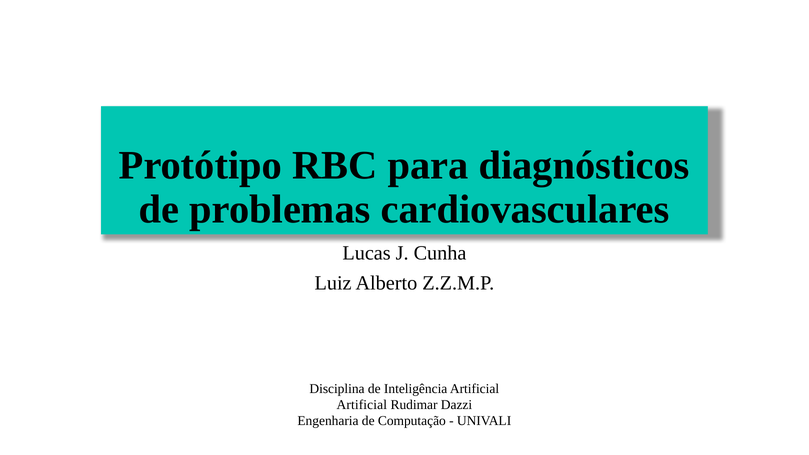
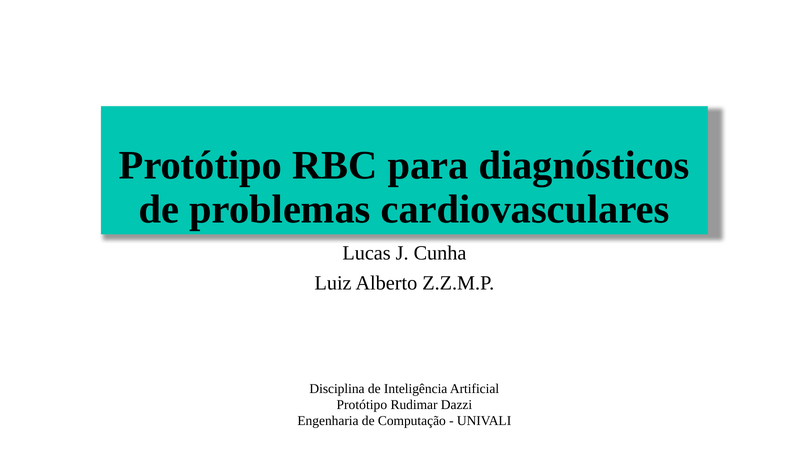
Artificial: Artificial -> Protótipo (362, 405)
